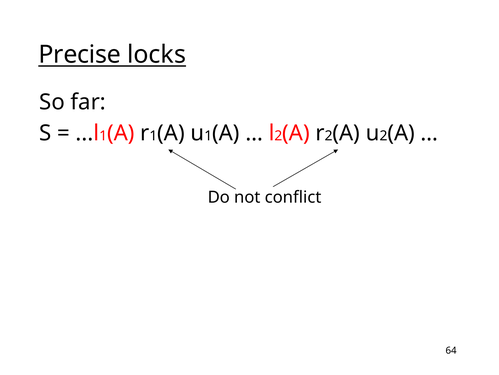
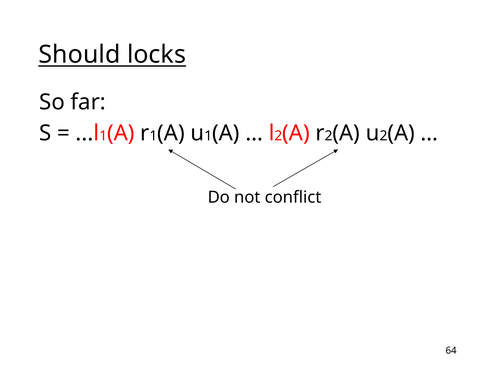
Precise: Precise -> Should (79, 54)
